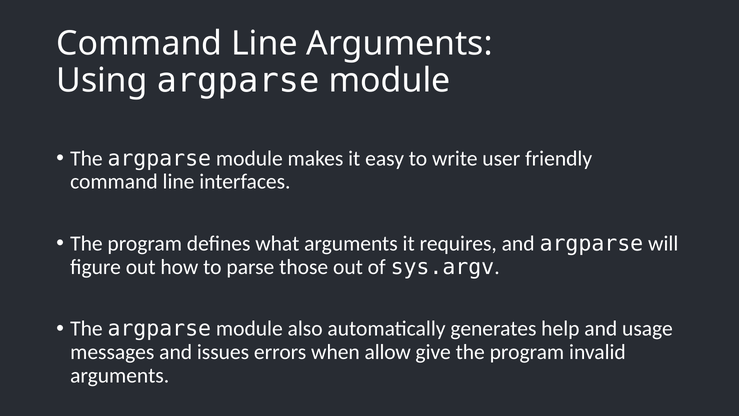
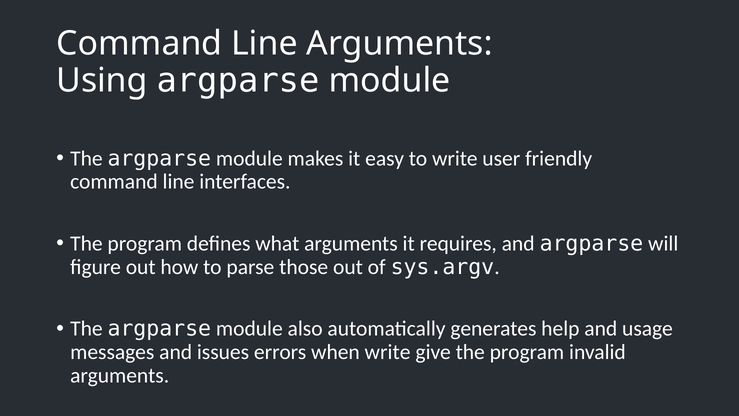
when allow: allow -> write (388, 352)
